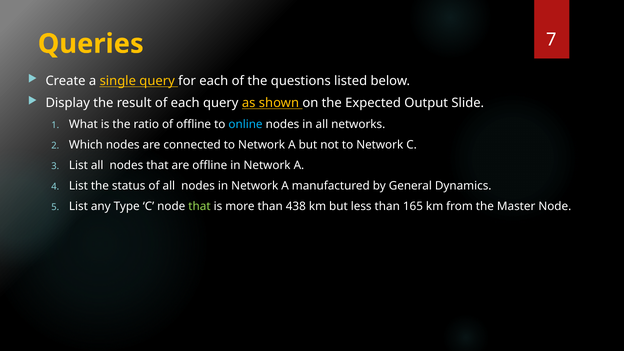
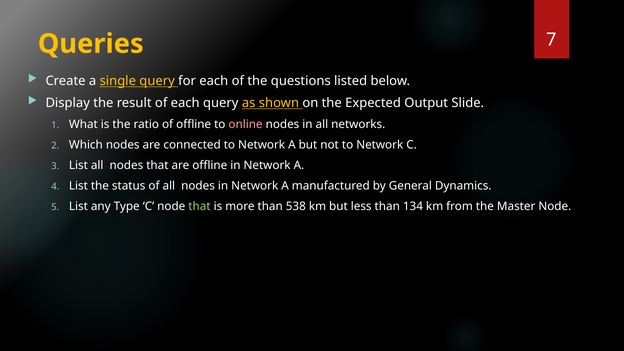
online colour: light blue -> pink (246, 124)
438: 438 -> 538 (296, 206)
165: 165 -> 134 (413, 206)
